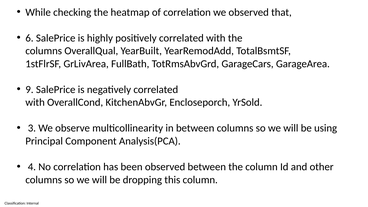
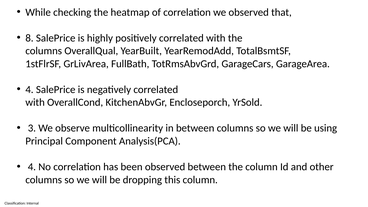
6: 6 -> 8 (29, 38)
9: 9 -> 4 (29, 90)
